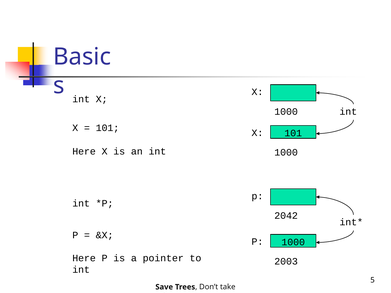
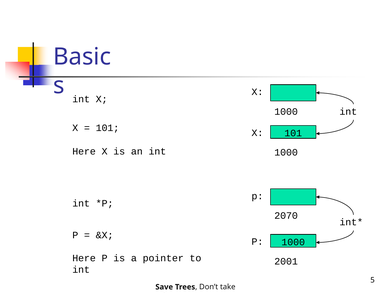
2042: 2042 -> 2070 (286, 216)
2003: 2003 -> 2001 (286, 262)
